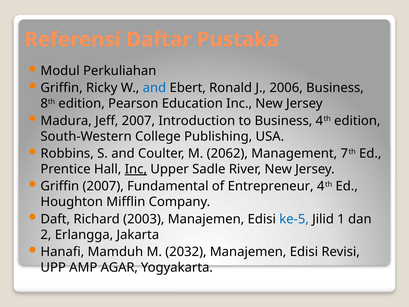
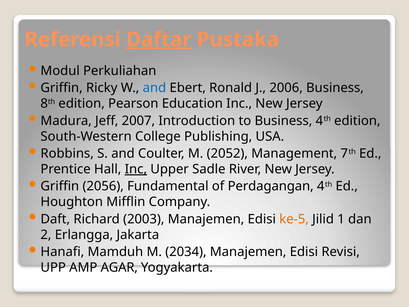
Daftar underline: none -> present (159, 40)
2062: 2062 -> 2052 (227, 153)
Griffin 2007: 2007 -> 2056 (103, 186)
Entrepreneur: Entrepreneur -> Perdagangan (271, 186)
ke-5 colour: blue -> orange (294, 219)
2032: 2032 -> 2034 (186, 252)
